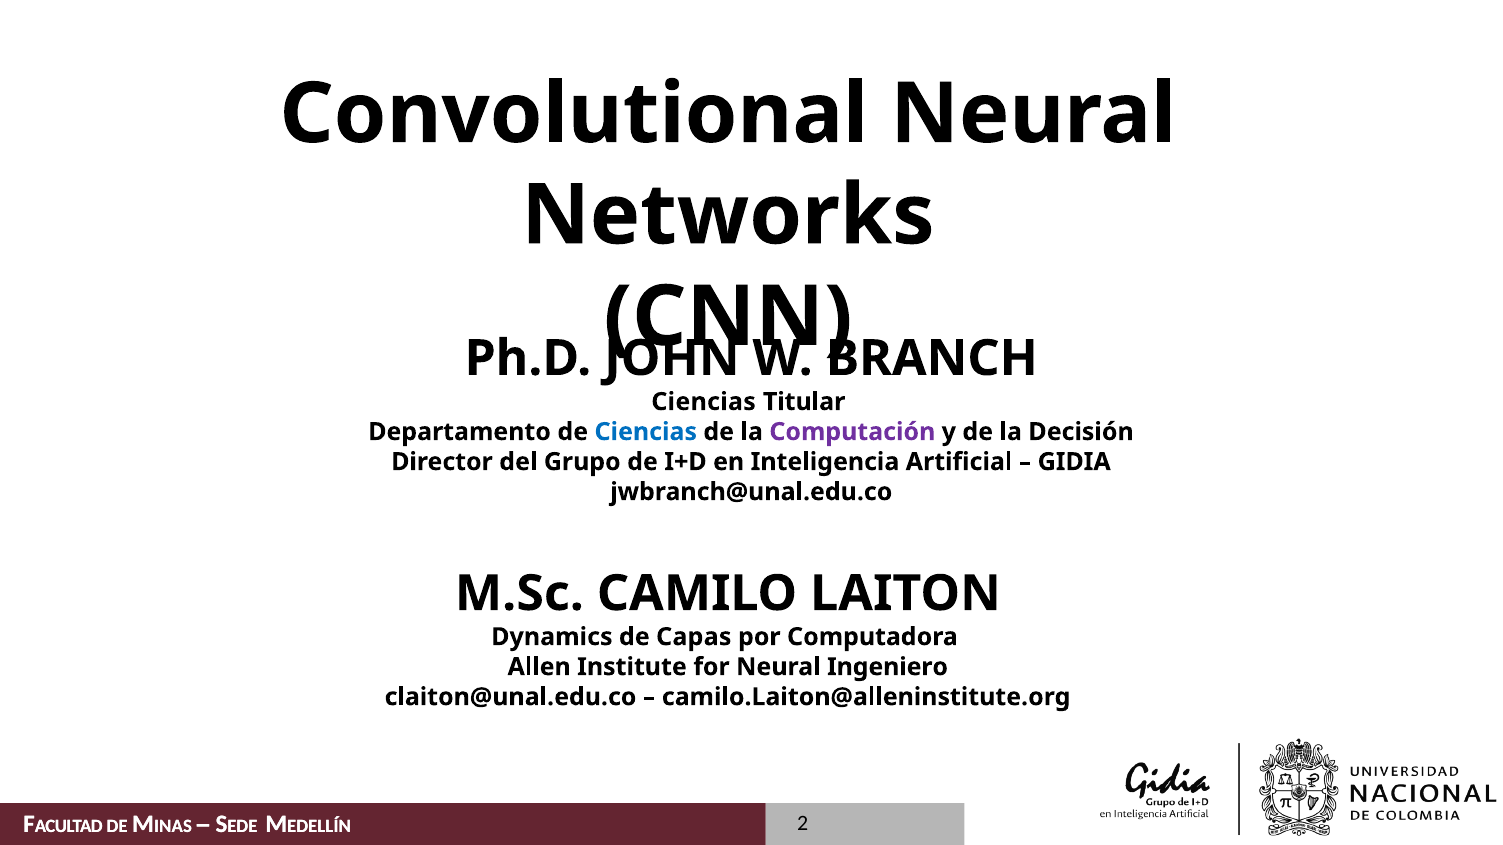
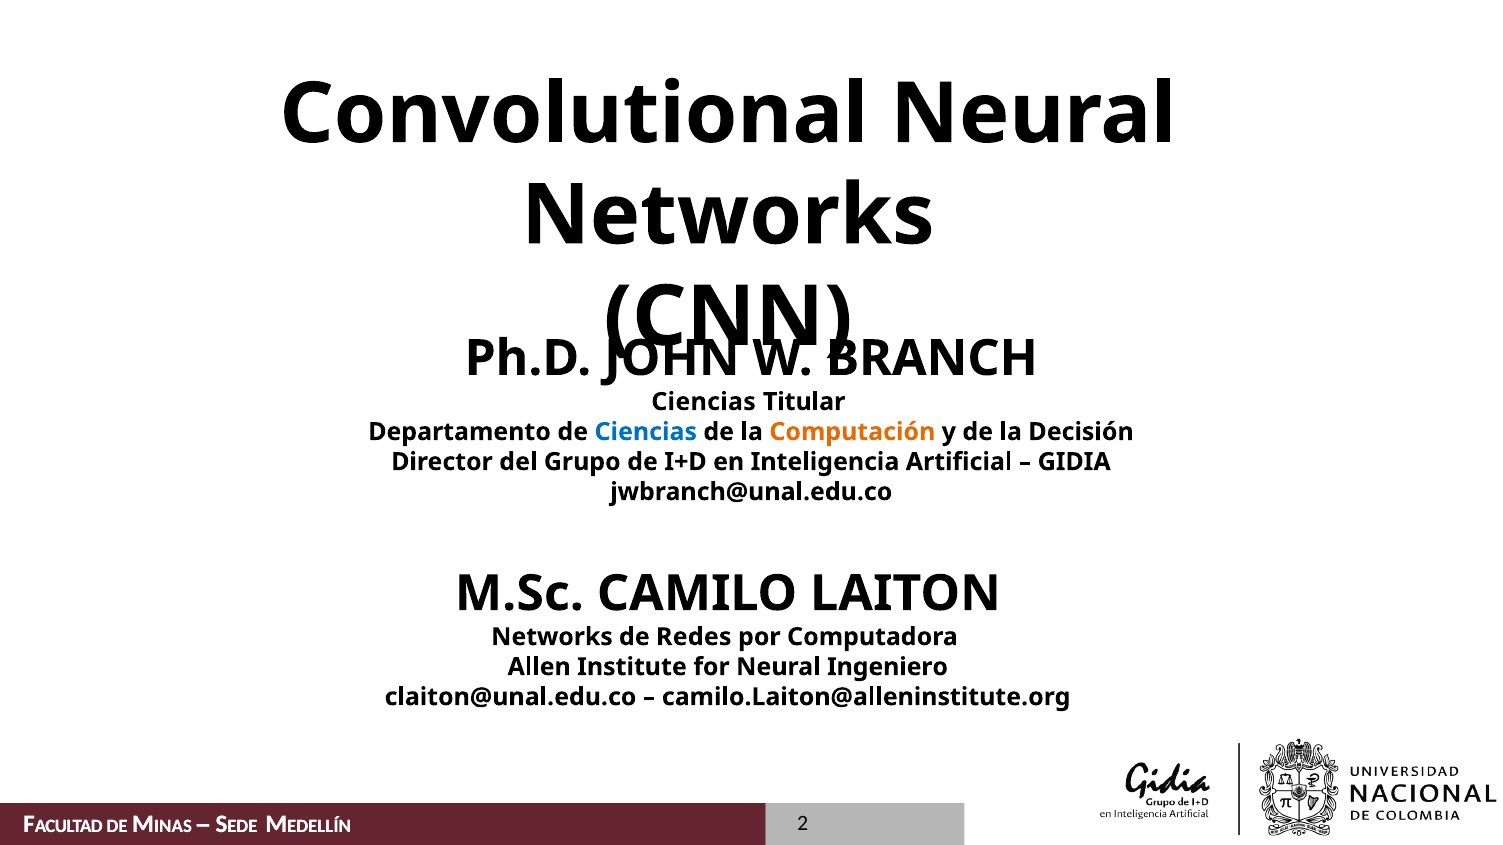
Computación colour: purple -> orange (852, 432)
Dynamics: Dynamics -> Networks (552, 637)
Capas: Capas -> Redes (694, 637)
